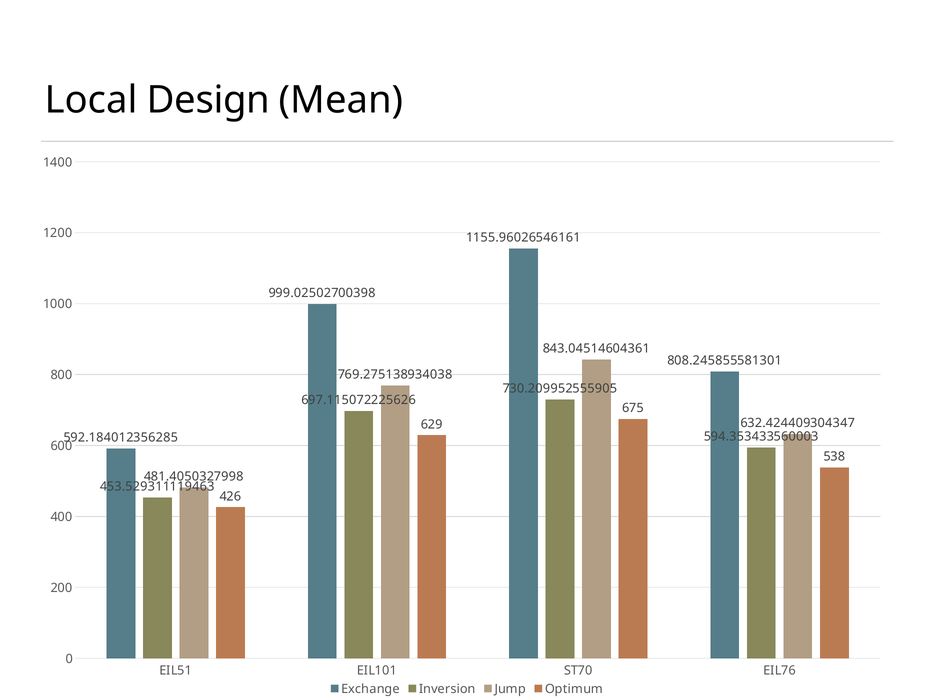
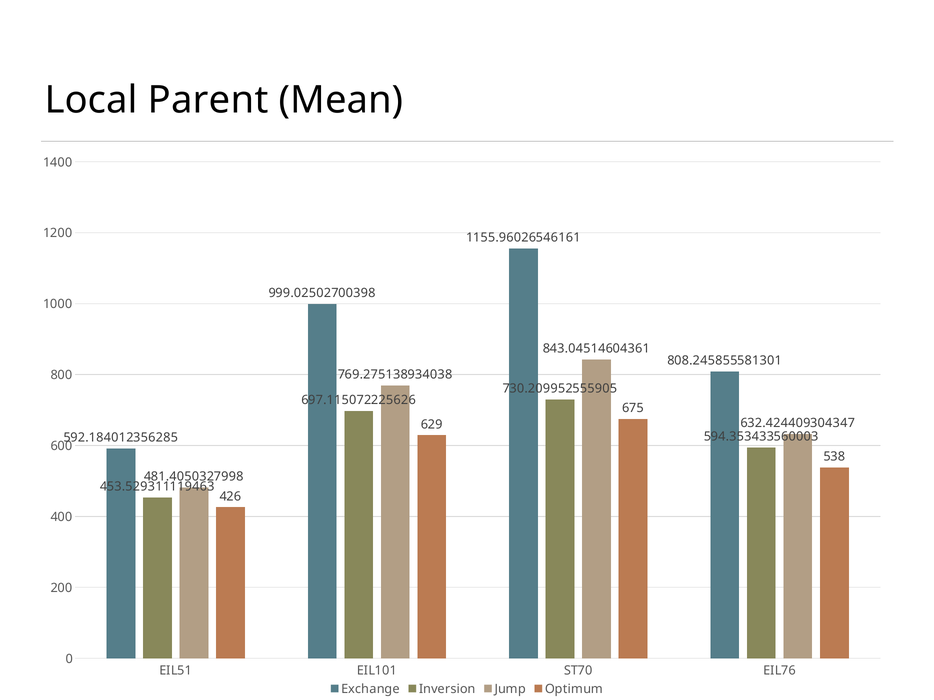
Design: Design -> Parent (208, 100)
